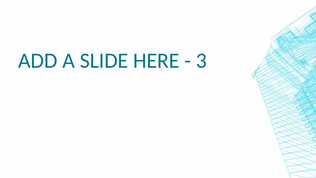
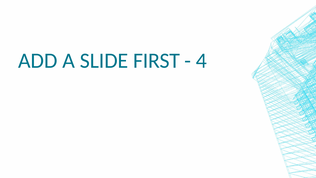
HERE: HERE -> FIRST (156, 61)
3: 3 -> 4 (201, 61)
